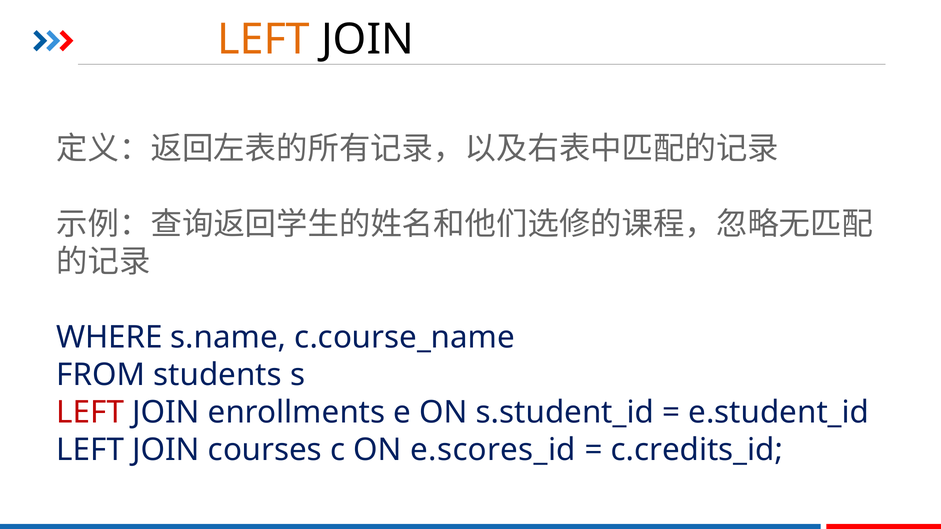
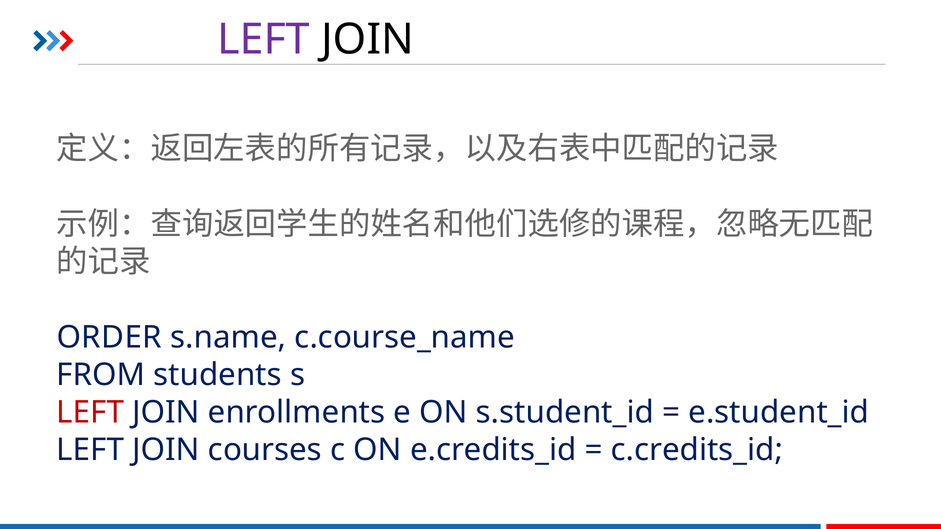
LEFT colour: orange -> purple (263, 39)
WHERE: WHERE -> ORDER (109, 338)
e.scores_id: e.scores_id -> e.credits_id (493, 451)
